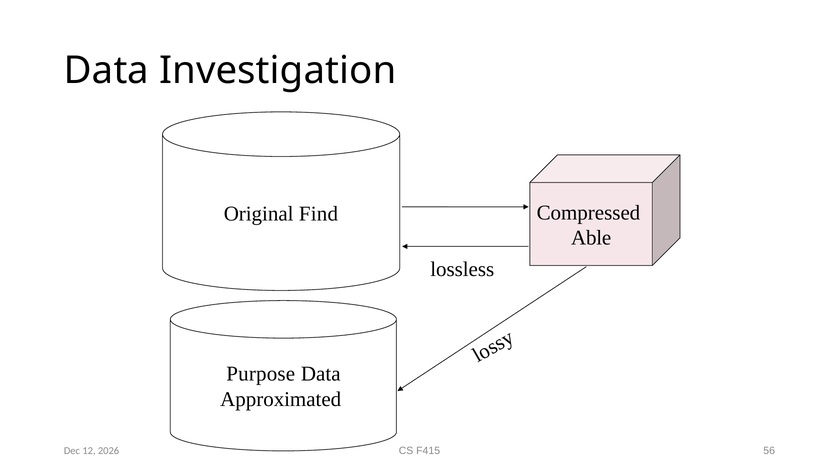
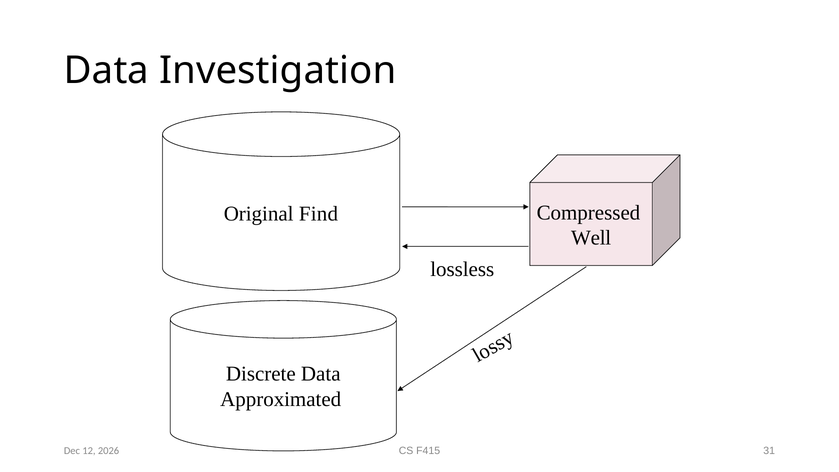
Able: Able -> Well (591, 238)
Purpose: Purpose -> Discrete (261, 374)
56: 56 -> 31 (769, 451)
